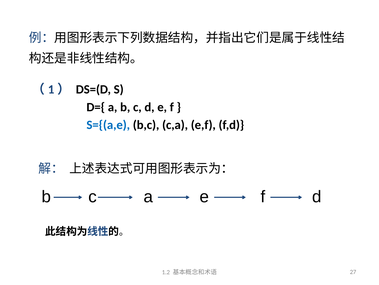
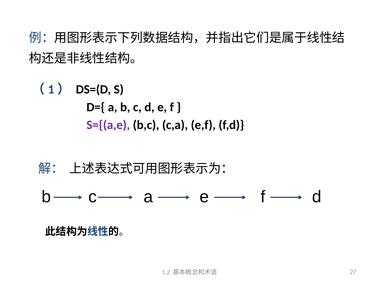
S={(a,e colour: blue -> purple (108, 125)
